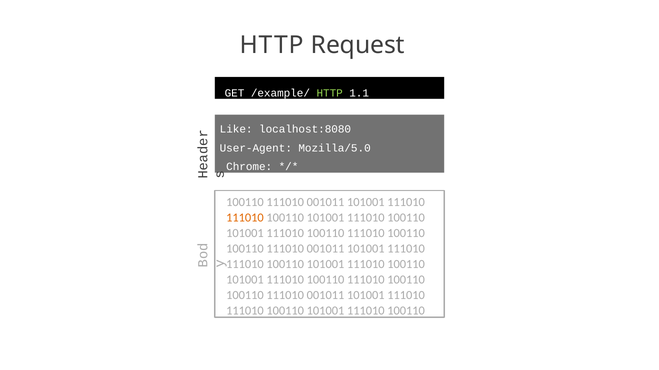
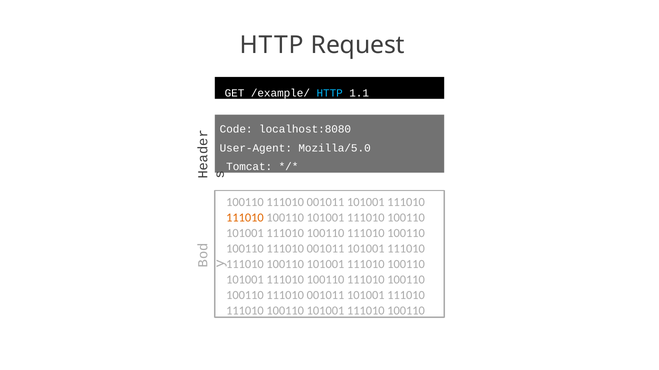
HTTP colour: light green -> light blue (330, 93)
Like: Like -> Code (236, 129)
Chrome: Chrome -> Tomcat (249, 167)
